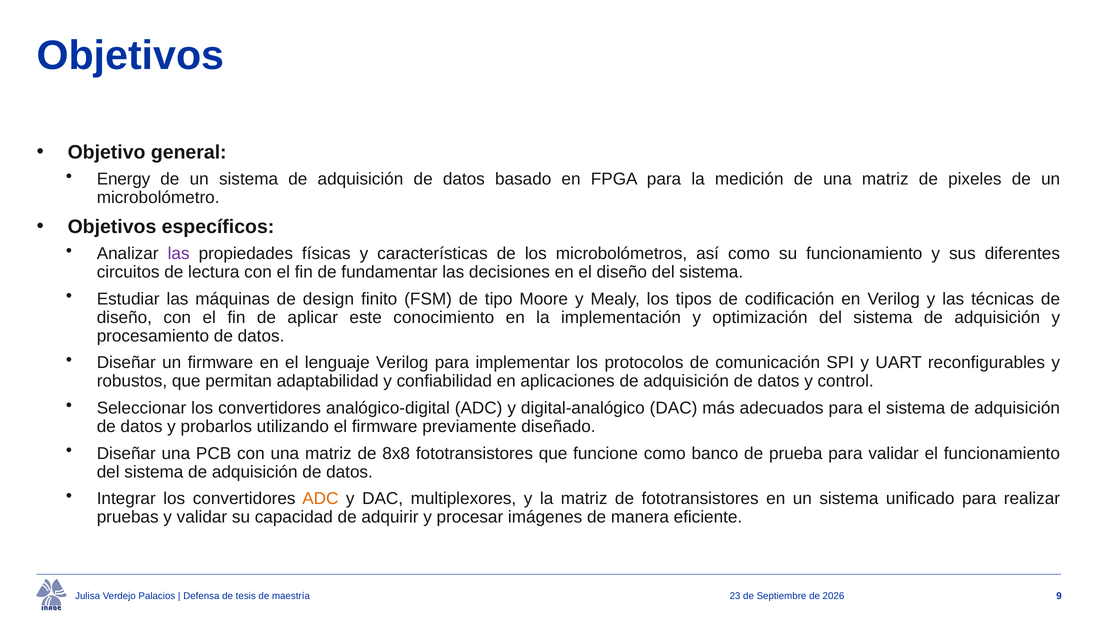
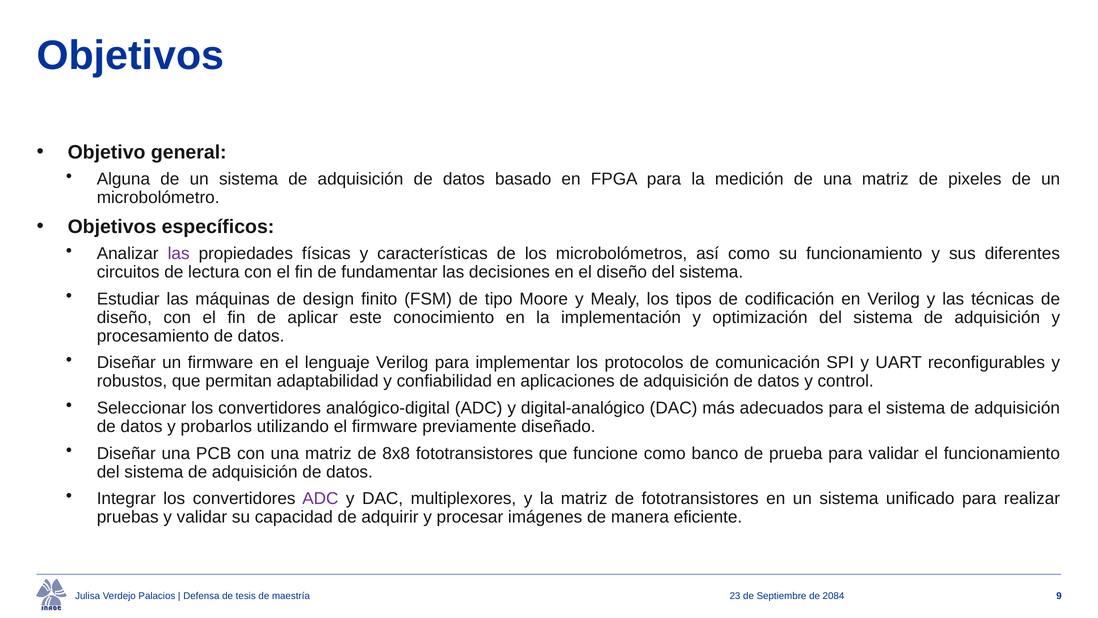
Energy: Energy -> Alguna (123, 179)
ADC colour: orange -> purple (320, 498)
2026: 2026 -> 2084 (833, 596)
